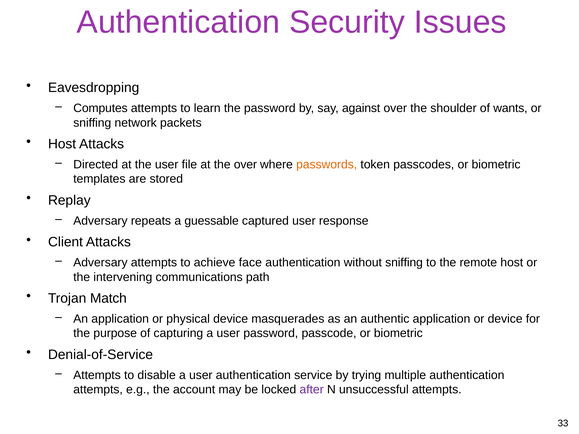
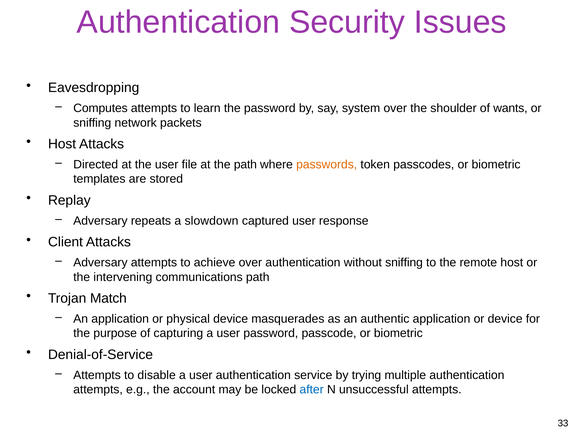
against: against -> system (361, 108)
the over: over -> path (245, 165)
guessable: guessable -> slowdown (211, 221)
achieve face: face -> over (250, 263)
after colour: purple -> blue (312, 390)
